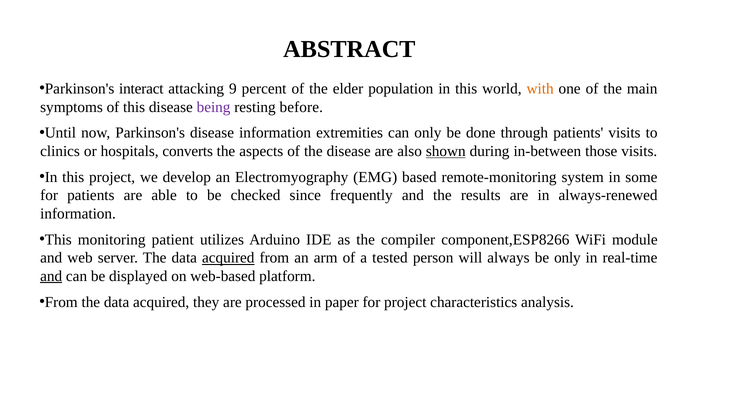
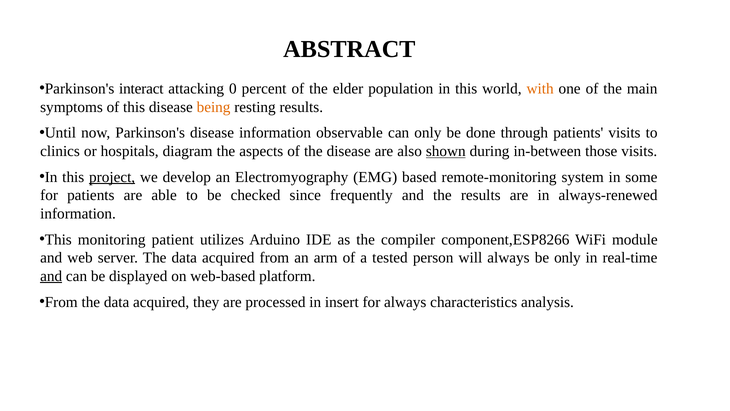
9: 9 -> 0 (233, 89)
being colour: purple -> orange (214, 107)
resting before: before -> results (301, 107)
extremities: extremities -> observable (350, 133)
converts: converts -> diagram (188, 151)
project underline: none -> present (112, 177)
acquired underline: present -> none (228, 258)
paper: paper -> insert (342, 302)
for project: project -> always (405, 302)
